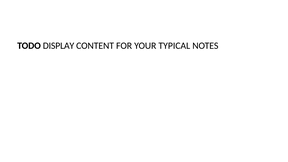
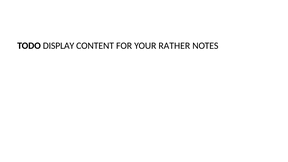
TYPICAL: TYPICAL -> RATHER (174, 46)
